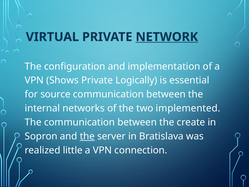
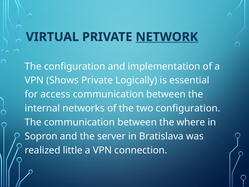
source: source -> access (55, 94)
two implemented: implemented -> configuration (188, 108)
create: create -> where (191, 122)
the underline: present -> none (87, 136)
